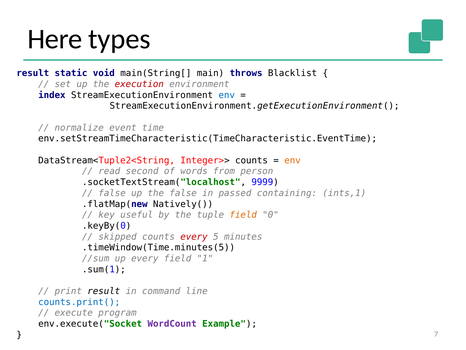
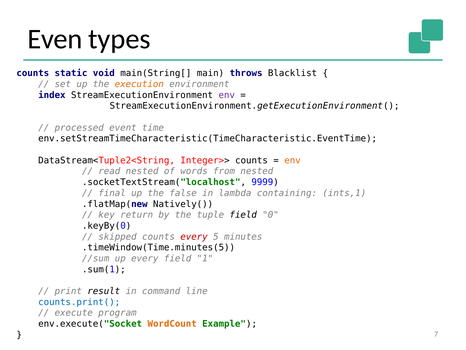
Here: Here -> Even (55, 39)
result: result -> counts (33, 73)
execution colour: red -> orange (139, 84)
env colour: blue -> purple (227, 95)
normalize: normalize -> processed (79, 128)
read second: second -> nested (142, 171)
from person: person -> nested (257, 171)
false: false -> final (112, 193)
passed: passed -> lambda (235, 193)
useful: useful -> return (137, 215)
field colour: orange -> black (243, 215)
WordCount colour: purple -> orange (172, 323)
